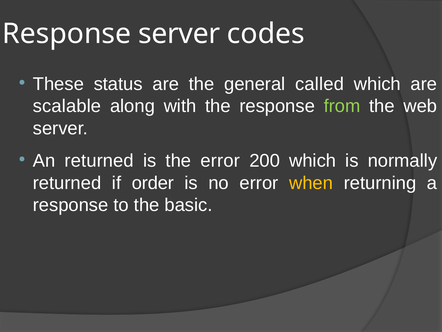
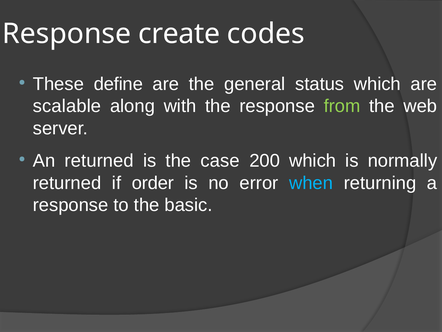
Response server: server -> create (179, 34)
status: status -> define (118, 84)
called: called -> status (320, 84)
the error: error -> case (220, 161)
when colour: yellow -> light blue (311, 183)
